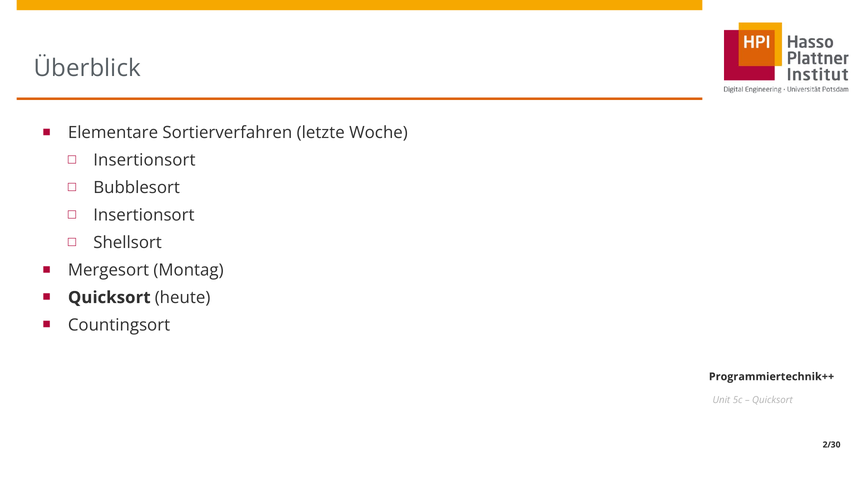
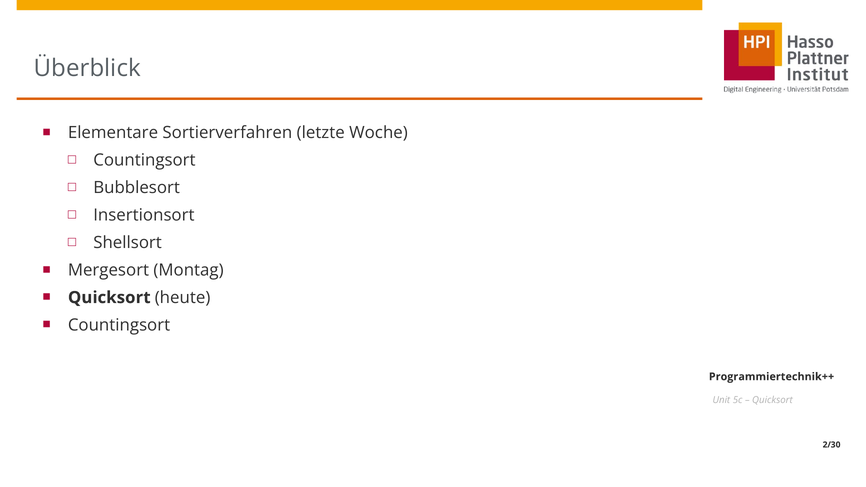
Insertionsort: Insertionsort -> Countingsort (144, 160)
